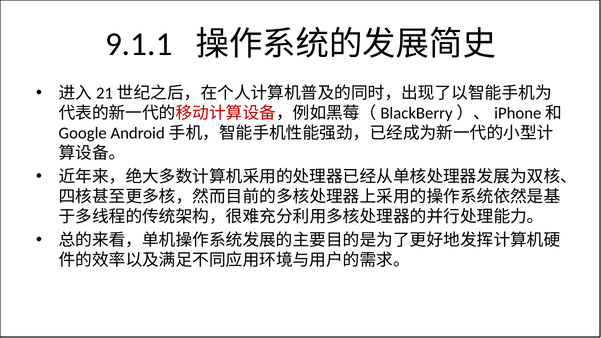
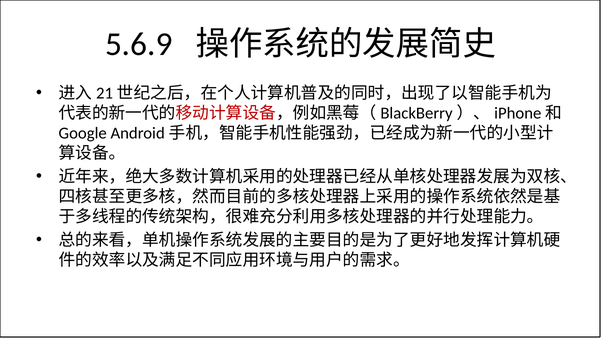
9.1.1: 9.1.1 -> 5.6.9 (139, 44)
